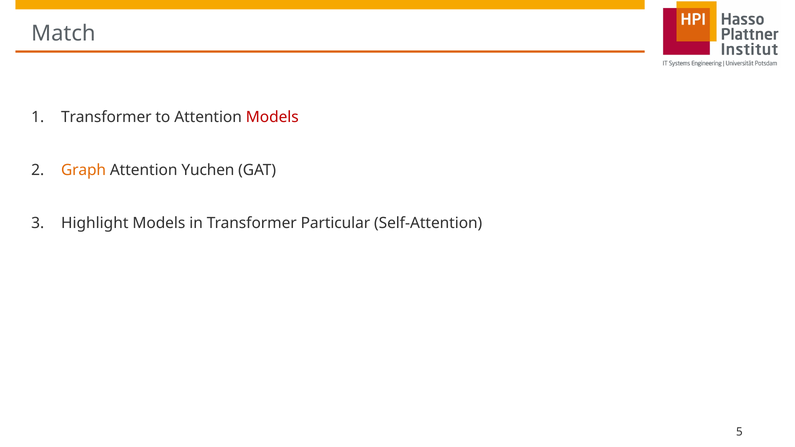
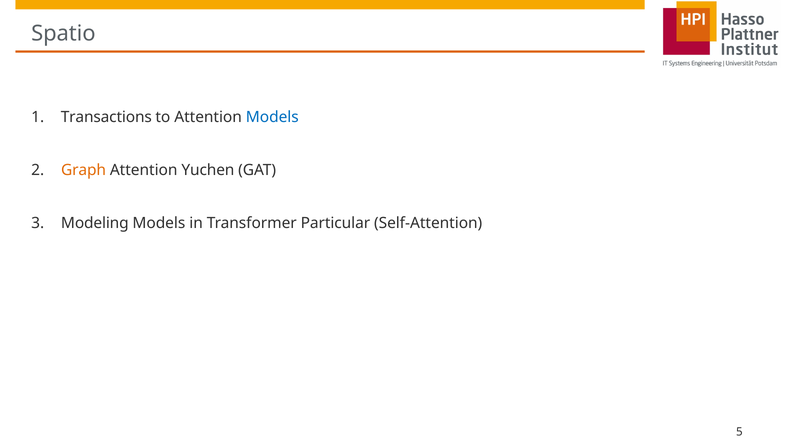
Match: Match -> Spatio (63, 34)
Transformer: Transformer -> Transactions (106, 117)
Models colour: red -> blue (272, 117)
Highlight: Highlight -> Modeling (95, 223)
